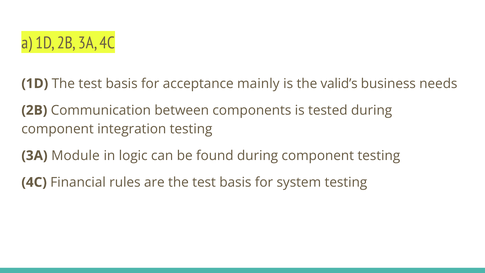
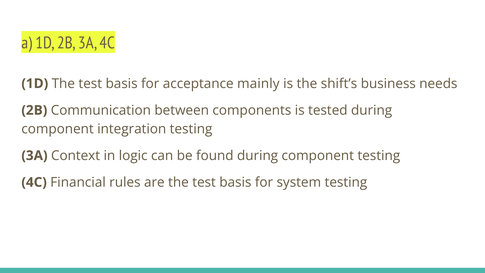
valid’s: valid’s -> shift’s (339, 84)
Module: Module -> Context (76, 156)
